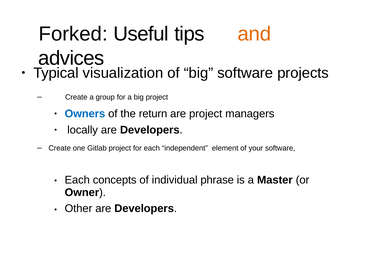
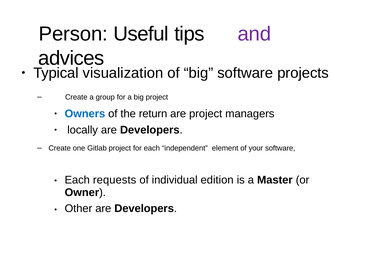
Forked: Forked -> Person (73, 34)
and colour: orange -> purple (254, 34)
concepts: concepts -> requests (115, 180)
phrase: phrase -> edition (217, 180)
